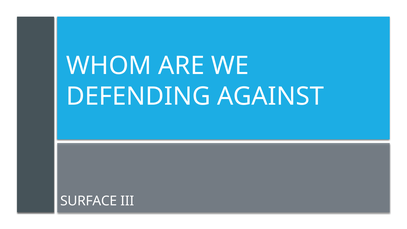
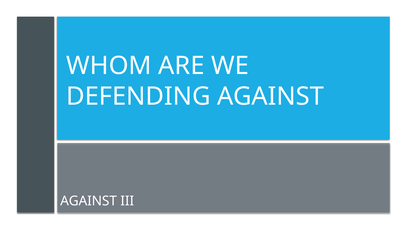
SURFACE: SURFACE -> AGAINST (89, 201)
